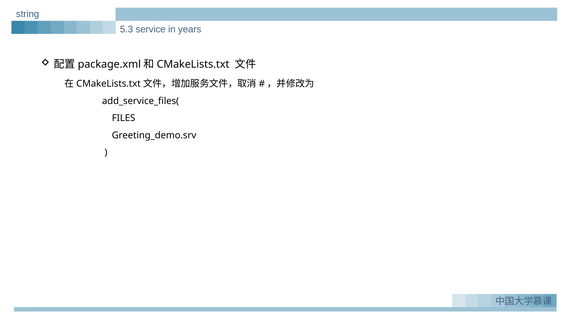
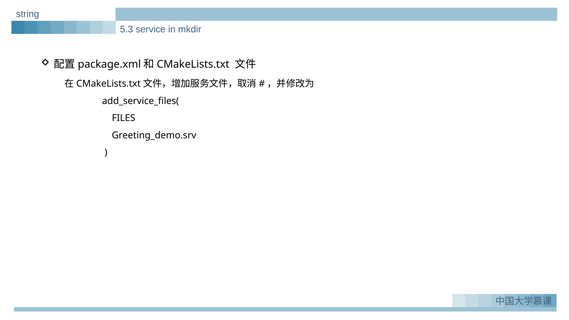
years: years -> mkdir (190, 29)
